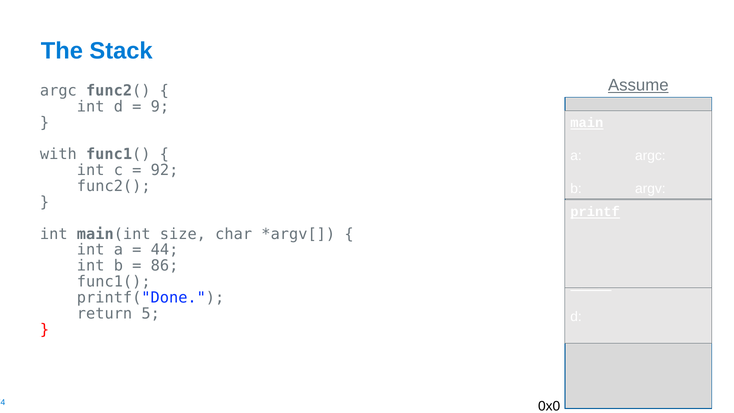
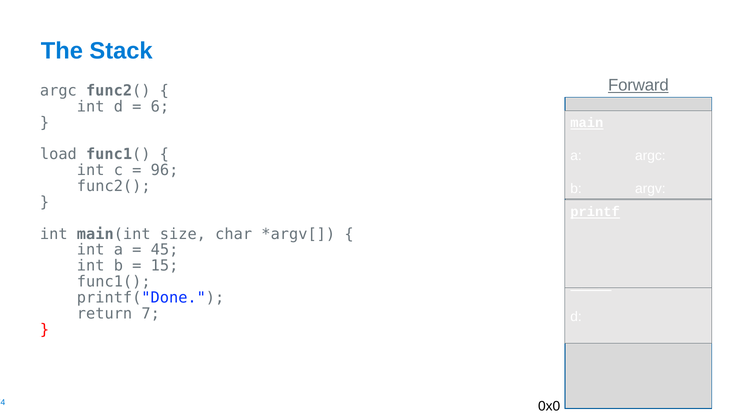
Assume: Assume -> Forward (638, 85)
9: 9 -> 6 (160, 107)
with: with -> load (58, 154)
92: 92 -> 96 (165, 170)
44: 44 -> 45 (165, 250)
86: 86 -> 15 (165, 266)
5: 5 -> 7 (151, 313)
